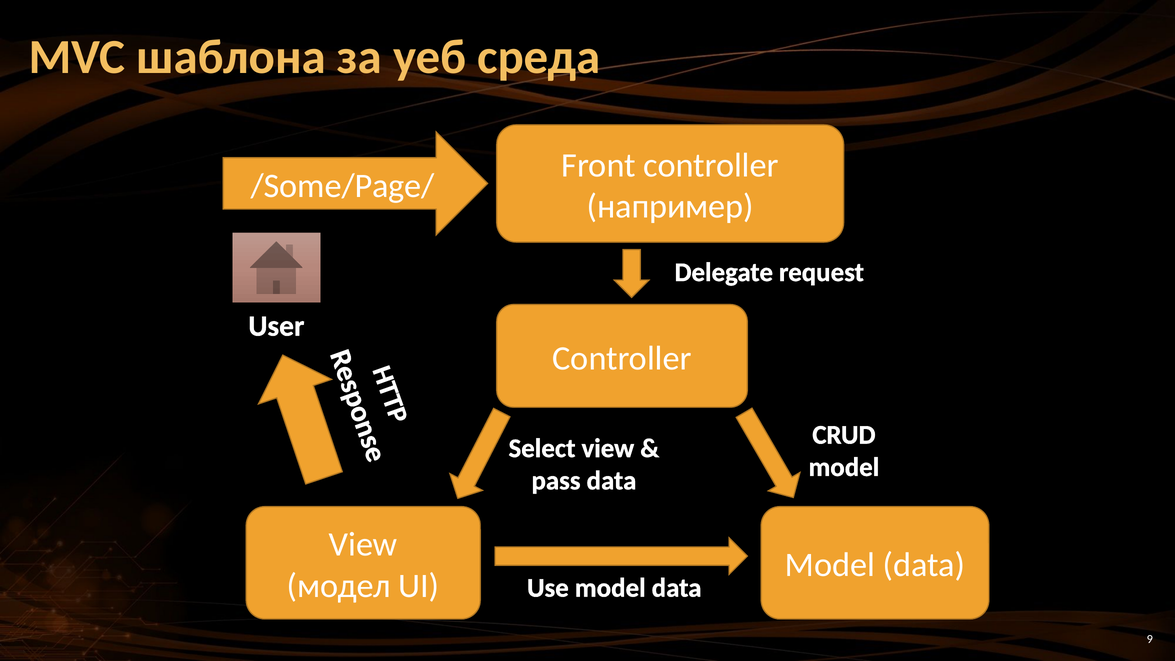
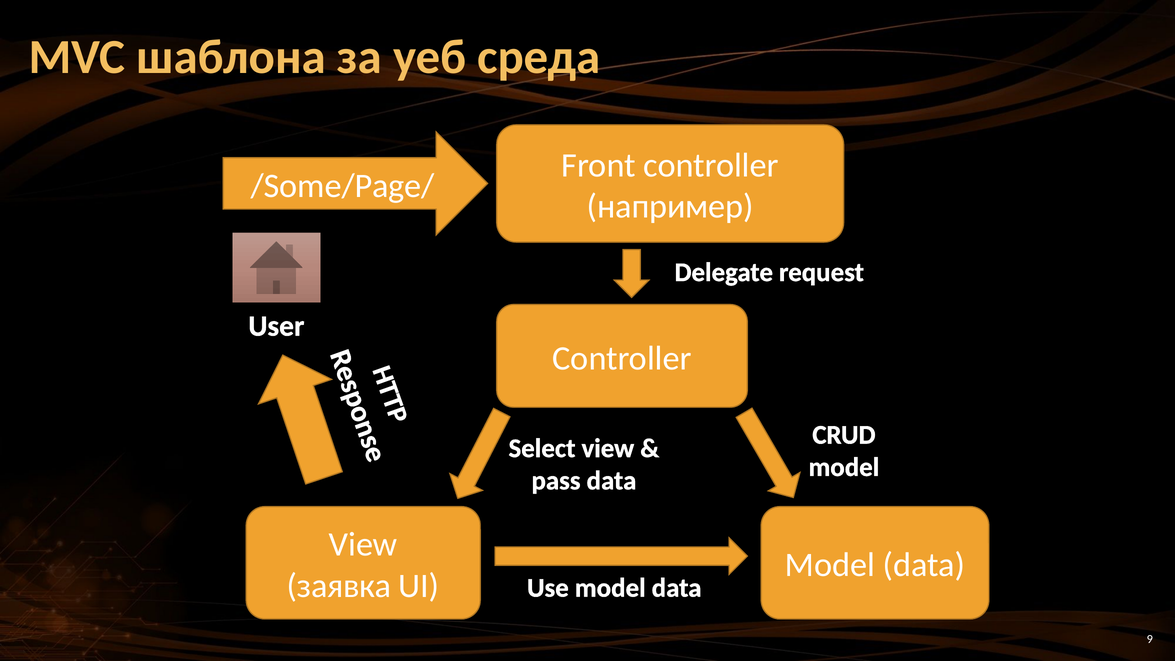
модел: модел -> заявка (339, 586)
